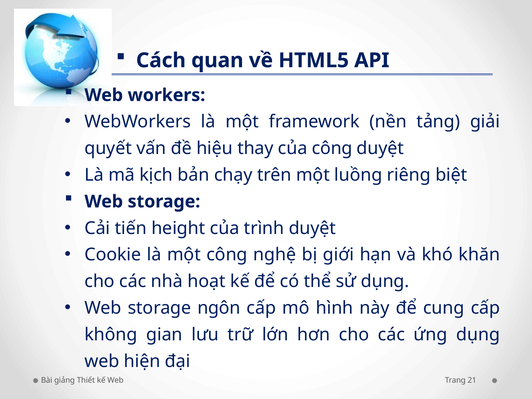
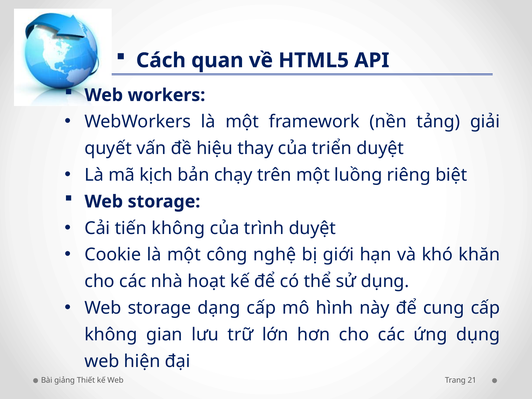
của công: công -> triển (332, 148)
tiến height: height -> không (178, 228)
ngôn: ngôn -> dạng (219, 308)
